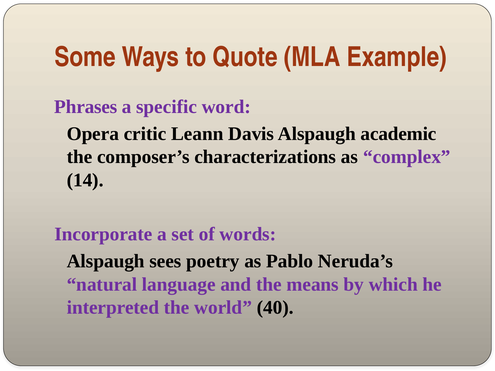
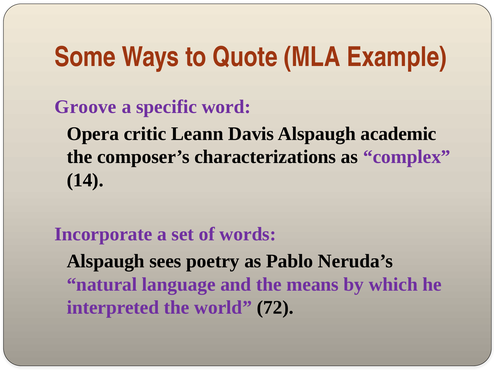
Phrases: Phrases -> Groove (86, 107)
40: 40 -> 72 (275, 308)
